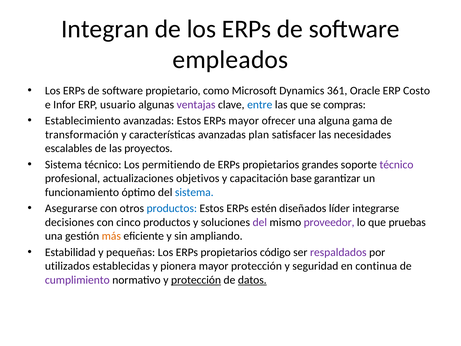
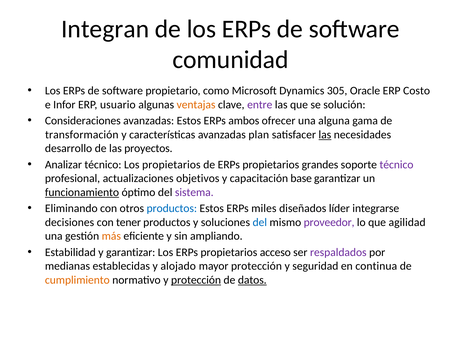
empleados: empleados -> comunidad (231, 60)
361: 361 -> 305 (337, 91)
ventajas colour: purple -> orange (196, 105)
entre colour: blue -> purple (260, 105)
compras: compras -> solución (344, 105)
Establecimiento: Establecimiento -> Consideraciones (83, 121)
ERPs mayor: mayor -> ambos (244, 121)
las underline: none -> present (325, 134)
escalables: escalables -> desarrollo (69, 148)
Sistema: Sistema -> Analizar (63, 164)
Los permitiendo: permitiendo -> propietarios (171, 164)
funcionamiento underline: none -> present (82, 192)
sistema colour: blue -> purple (194, 192)
Asegurarse: Asegurarse -> Eliminando (71, 208)
estén: estén -> miles (264, 208)
cinco: cinco -> tener (129, 222)
del colour: purple -> blue (260, 222)
pruebas: pruebas -> agilidad (407, 222)
y pequeñas: pequeñas -> garantizar (131, 252)
código: código -> acceso (275, 252)
utilizados: utilizados -> medianas (67, 266)
pionera: pionera -> alojado (178, 266)
cumplimiento colour: purple -> orange (77, 280)
